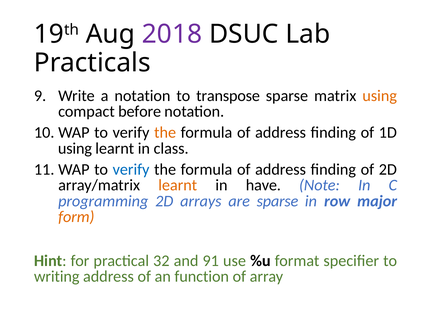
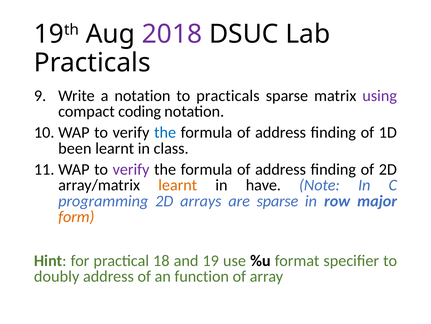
to transpose: transpose -> practicals (228, 95)
using colour: orange -> purple (380, 95)
before: before -> coding (140, 111)
the colour: orange -> blue (165, 132)
using: using -> been (75, 148)
verify colour: blue -> purple (131, 169)
32: 32 -> 18 (161, 260)
91: 91 -> 19 (211, 260)
writing: writing -> doubly (57, 276)
